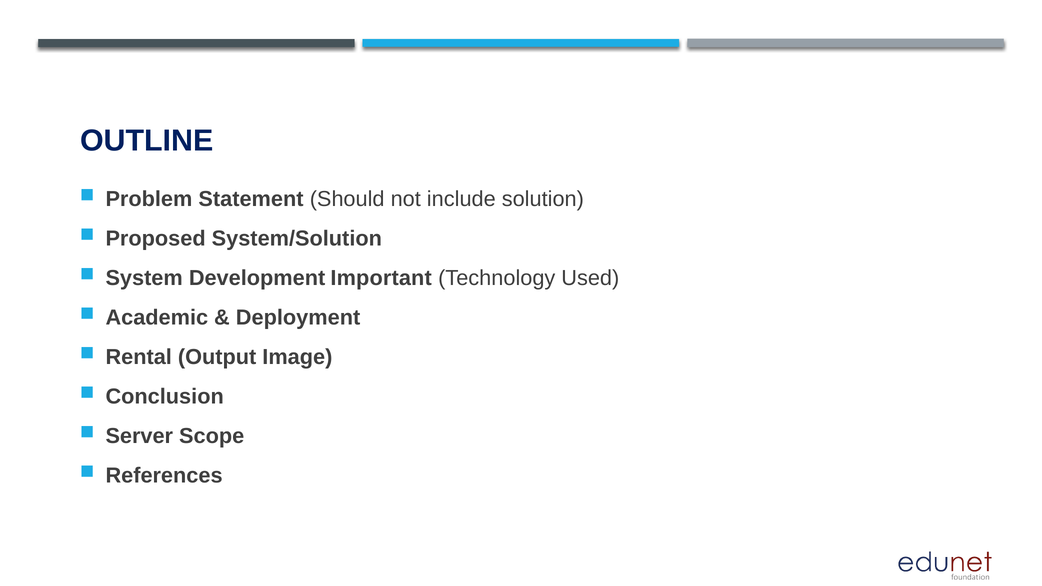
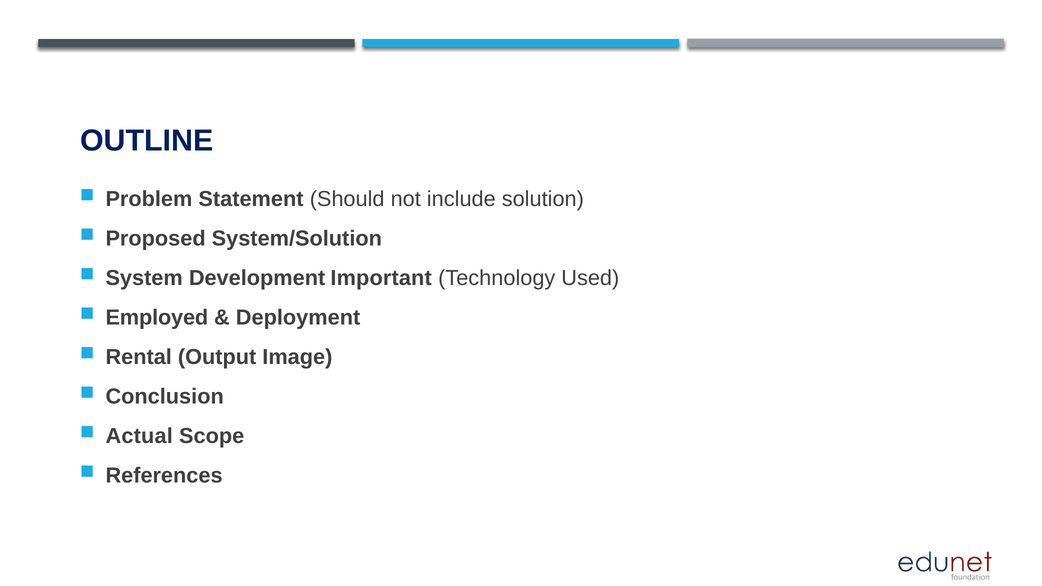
Academic: Academic -> Employed (157, 317)
Server: Server -> Actual (139, 436)
